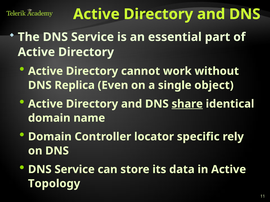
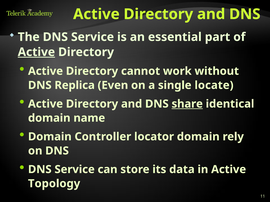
Active underline: none -> present (36, 52)
object: object -> locate (214, 85)
locator specific: specific -> domain (198, 137)
